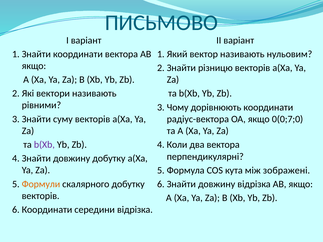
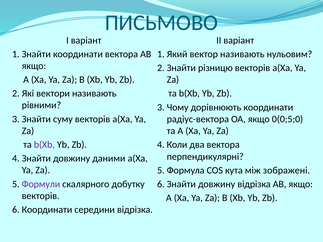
0(0;7;0: 0(0;7;0 -> 0(0;5;0 (288, 119)
довжину добутку: добутку -> даними (109, 159)
Формули colour: orange -> purple (41, 184)
